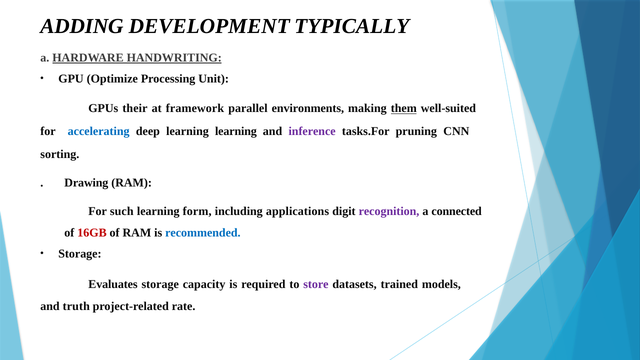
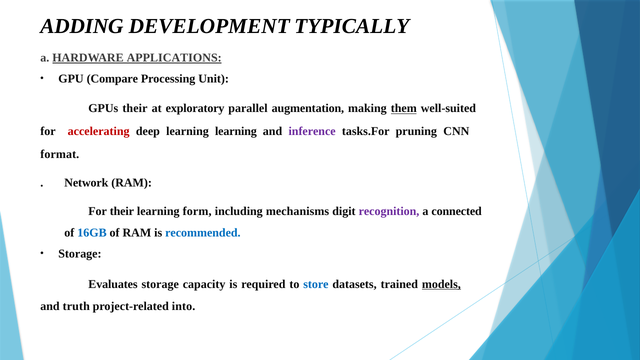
HANDWRITING: HANDWRITING -> APPLICATIONS (174, 58)
Optimize: Optimize -> Compare (112, 79)
framework: framework -> exploratory (195, 108)
environments: environments -> augmentation (308, 108)
accelerating colour: blue -> red (99, 131)
sorting: sorting -> format (60, 155)
Drawing: Drawing -> Network (86, 183)
For such: such -> their (122, 211)
applications: applications -> mechanisms (298, 211)
16GB colour: red -> blue (92, 233)
store colour: purple -> blue (316, 284)
models underline: none -> present (441, 284)
rate: rate -> into (184, 306)
